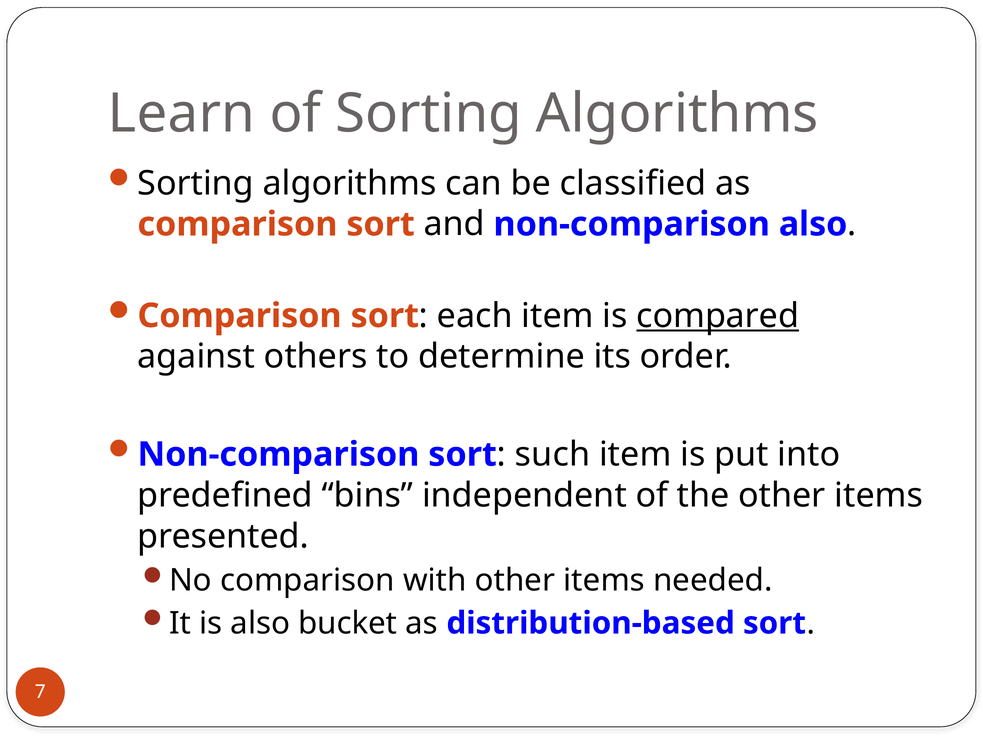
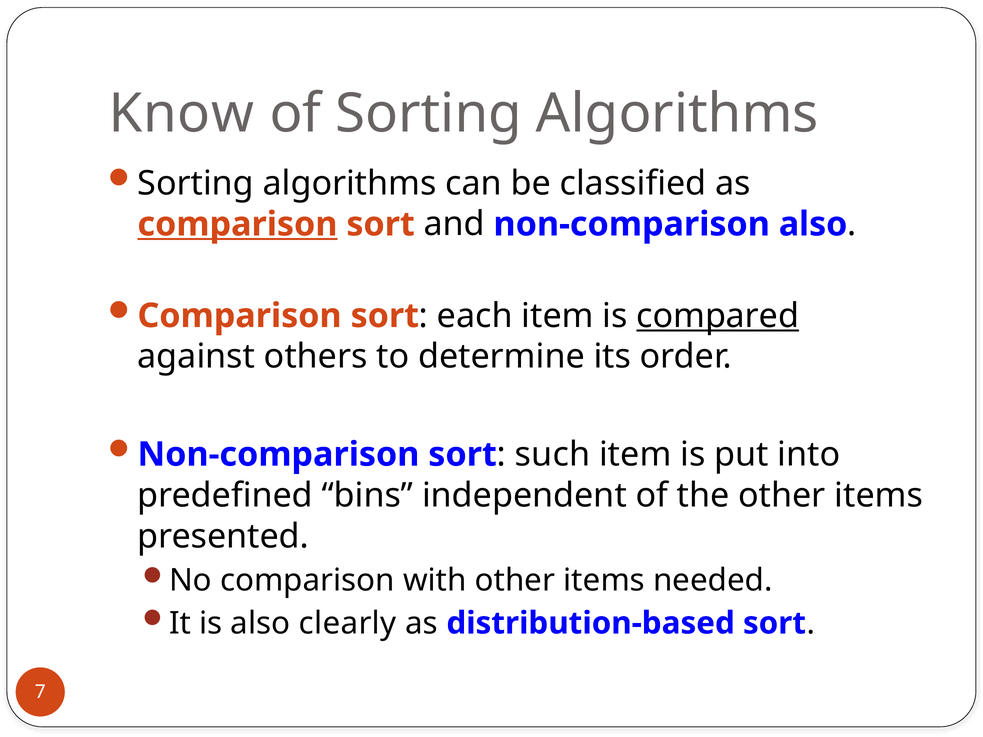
Learn: Learn -> Know (181, 114)
comparison underline: none -> present (237, 224)
bucket: bucket -> clearly (347, 623)
